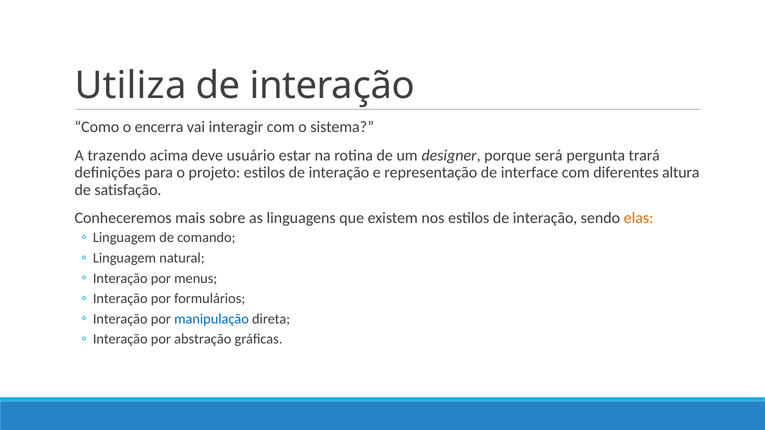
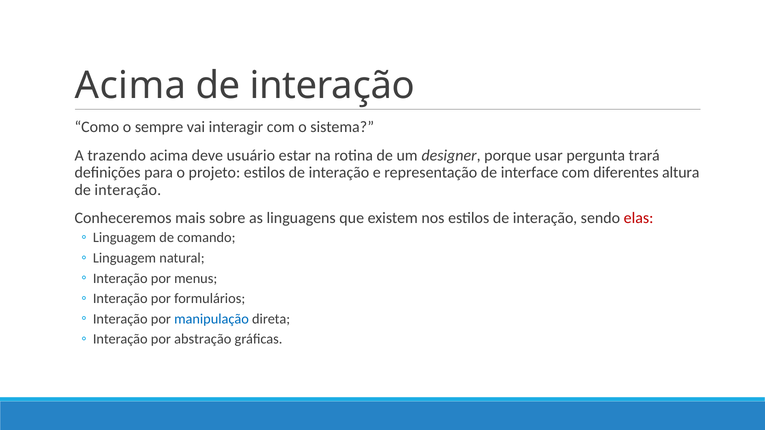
Utiliza: Utiliza -> Acima (130, 86)
encerra: encerra -> sempre (159, 127)
será: será -> usar (549, 156)
satisfação: satisfação -> interação (128, 190)
elas colour: orange -> red (639, 218)
